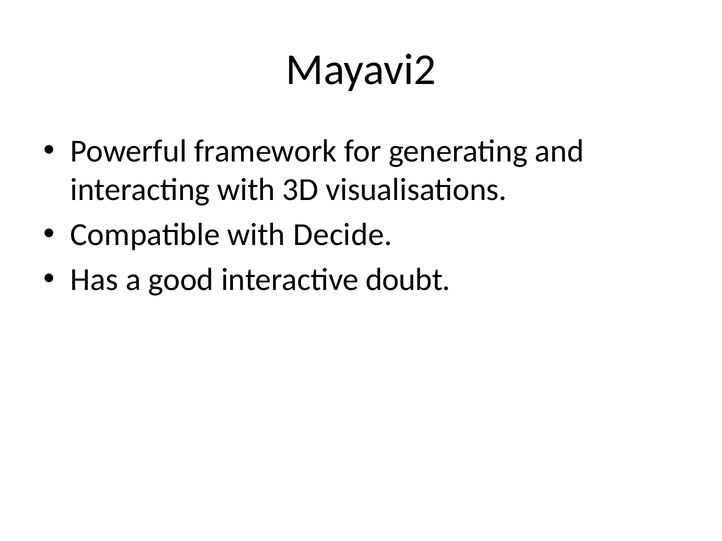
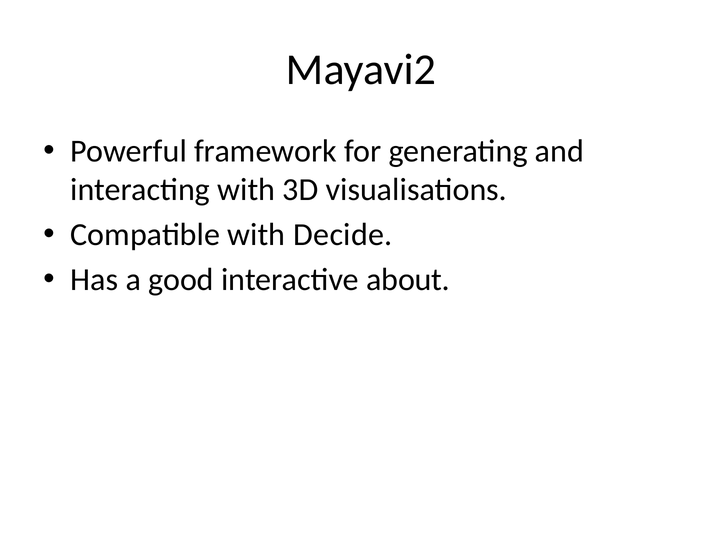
doubt: doubt -> about (408, 280)
